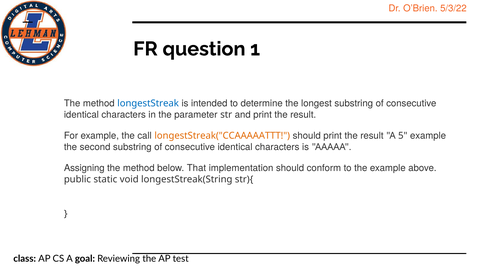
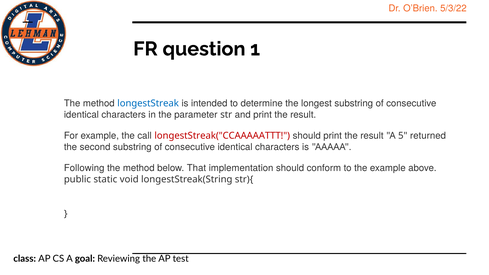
longestStreak("CCAAAAATTT colour: orange -> red (222, 136)
5 example: example -> returned (428, 136)
Assigning: Assigning -> Following (84, 168)
